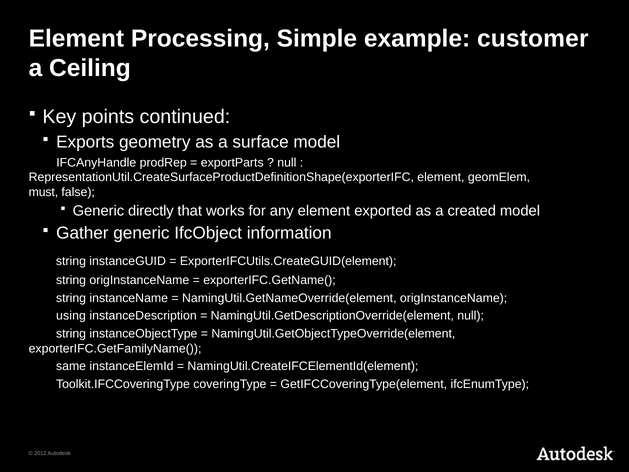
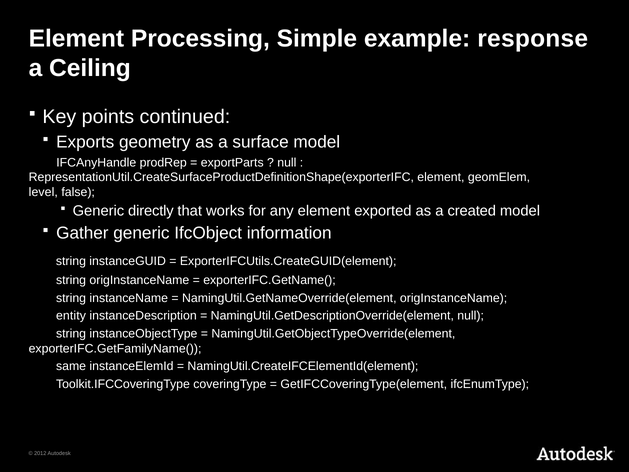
customer: customer -> response (533, 39)
must: must -> level (43, 192)
using: using -> entity (71, 316)
